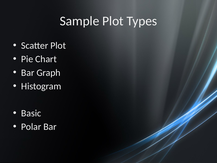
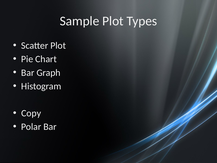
Basic: Basic -> Copy (31, 113)
